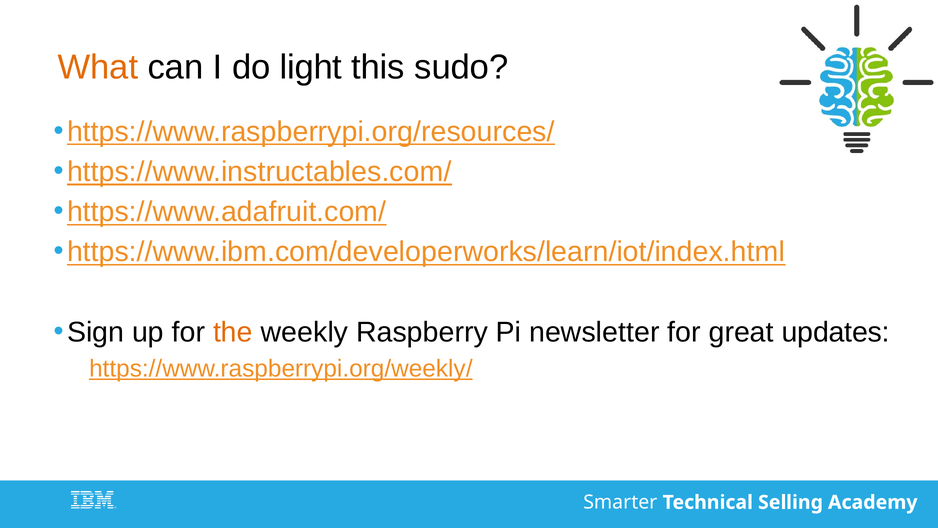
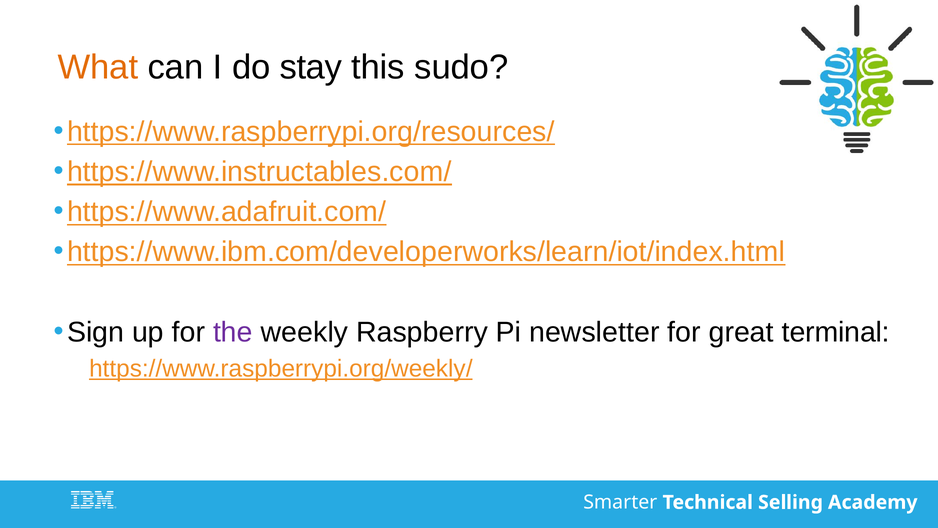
light: light -> stay (311, 67)
the colour: orange -> purple (233, 332)
updates: updates -> terminal (836, 332)
